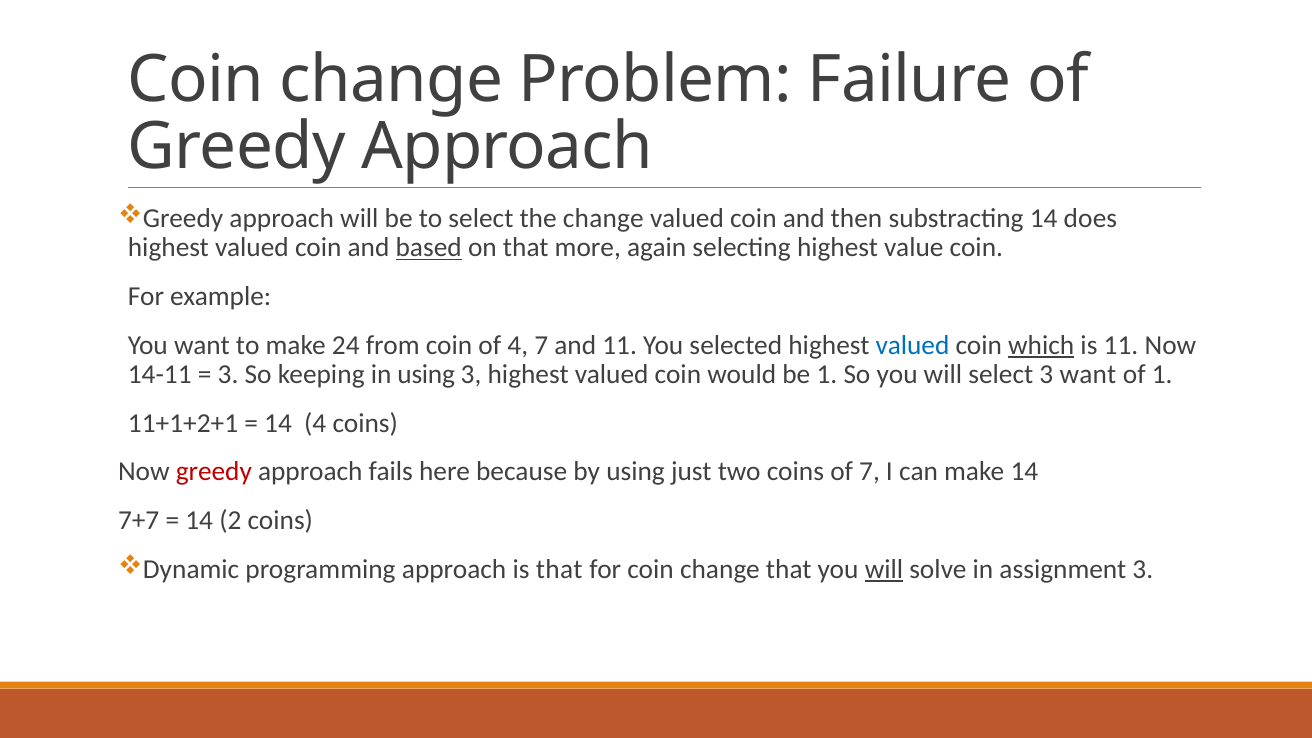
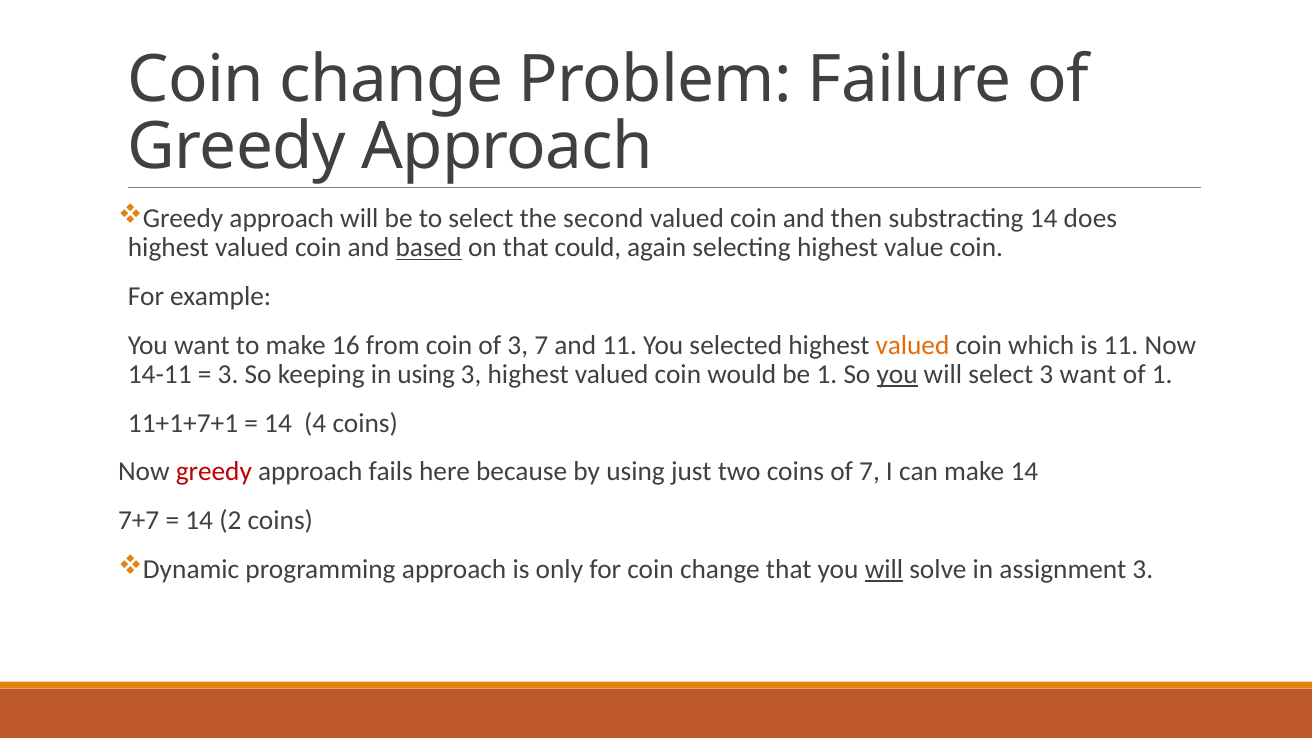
the change: change -> second (603, 218)
more: more -> could (588, 248)
24: 24 -> 16 (346, 345)
of 4: 4 -> 3 (518, 345)
valued colour: blue -> orange (913, 345)
which underline: present -> none (1041, 345)
you underline: none -> present (897, 374)
11+1+2+1: 11+1+2+1 -> 11+1+7+1 (183, 423)
is that: that -> only (559, 569)
